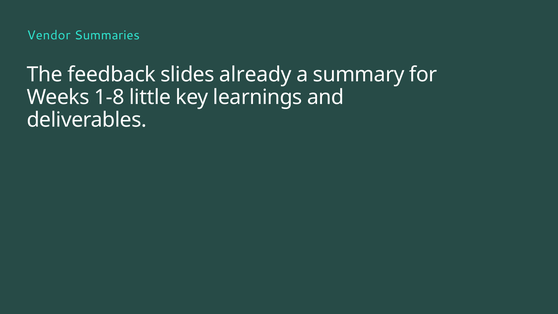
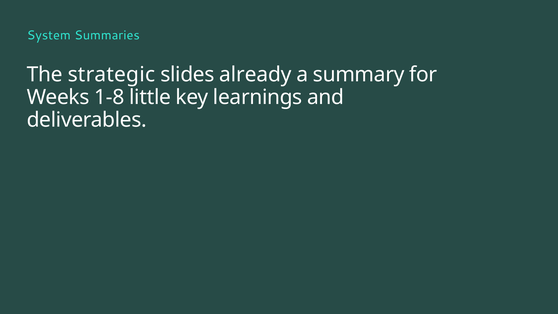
Vendor: Vendor -> System (49, 35)
feedback: feedback -> strategic (111, 75)
